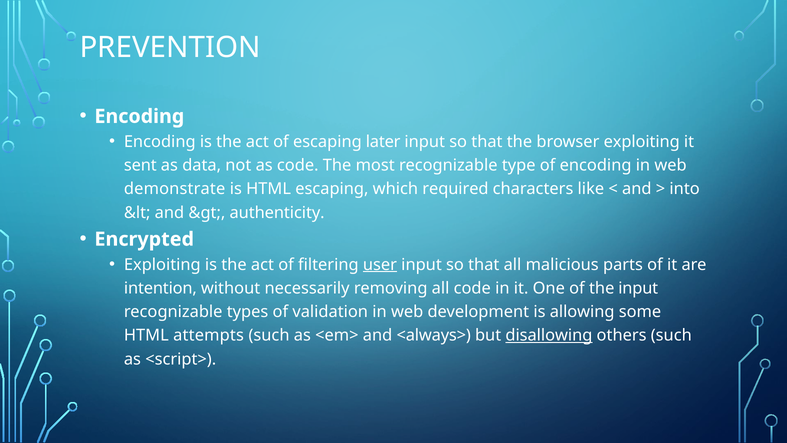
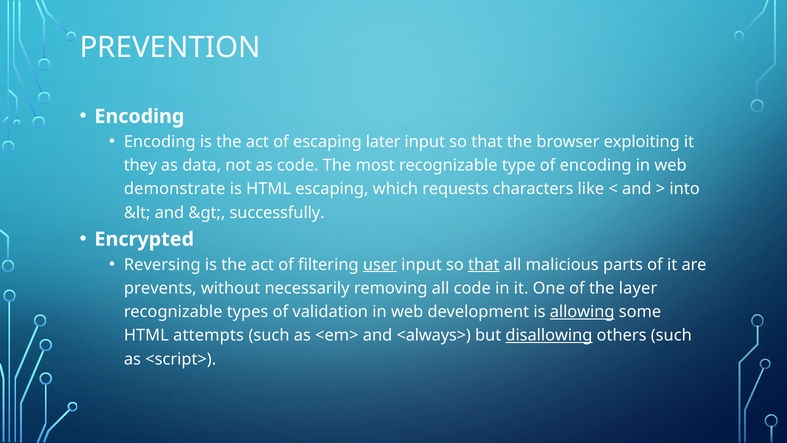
sent: sent -> they (140, 165)
required: required -> requests (455, 189)
authenticity: authenticity -> successfully (277, 212)
Exploiting: Exploiting -> Reversing (162, 264)
that underline: none -> present (484, 264)
intention: intention -> prevents (160, 288)
the input: input -> layer (638, 288)
allowing underline: none -> present (582, 312)
